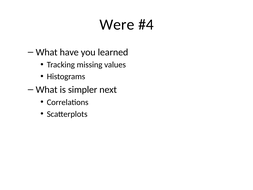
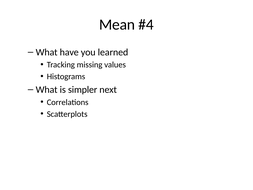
Were: Were -> Mean (117, 24)
